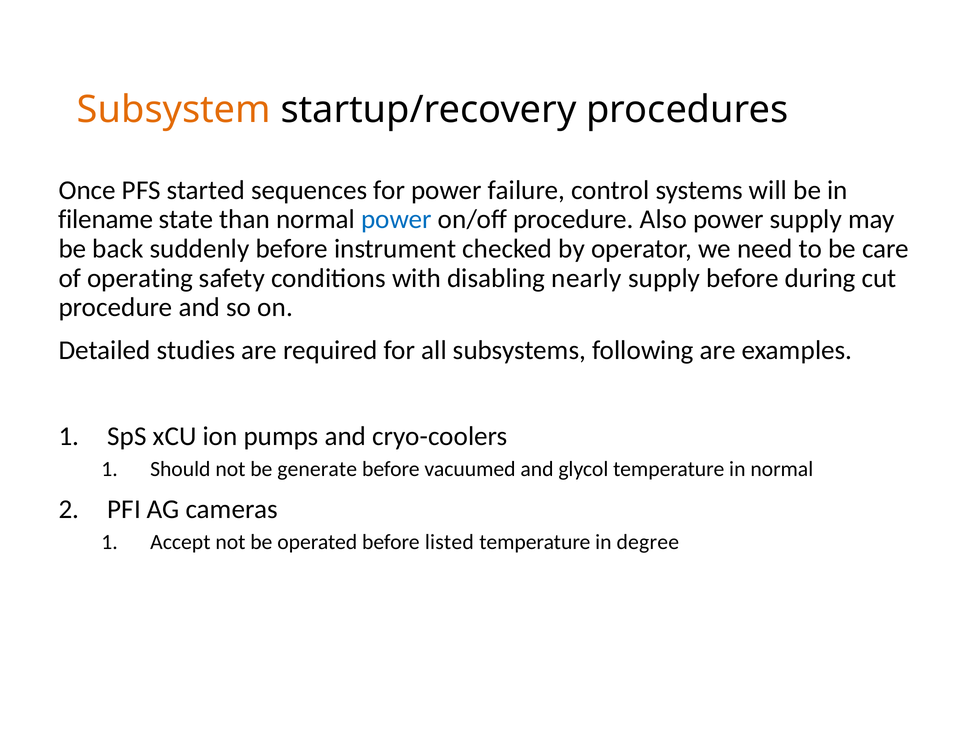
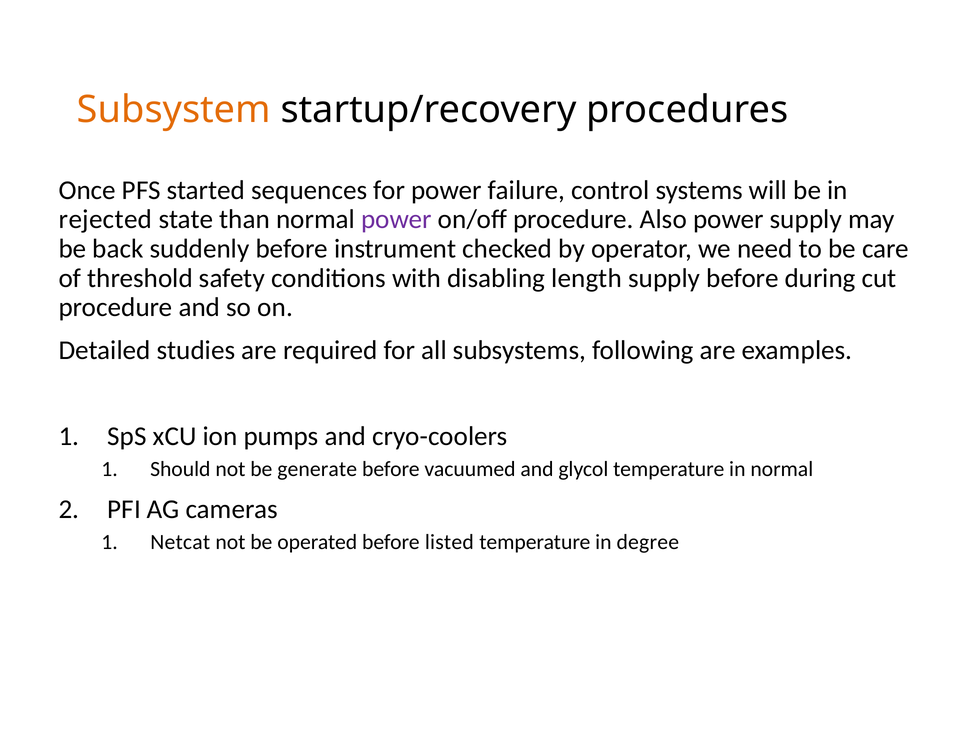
filename: filename -> rejected (106, 220)
power colour: blue -> purple (397, 220)
operating: operating -> threshold (140, 278)
nearly: nearly -> length (587, 278)
Accept: Accept -> Netcat (180, 543)
